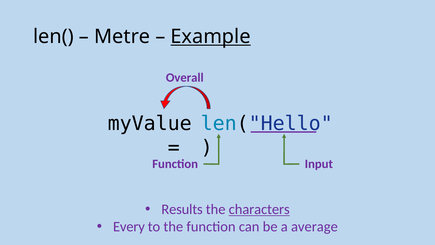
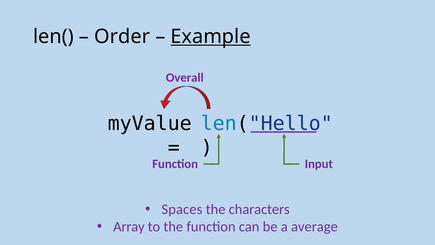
Metre: Metre -> Order (122, 37)
Results: Results -> Spaces (182, 209)
characters underline: present -> none (259, 209)
Every: Every -> Array (129, 227)
